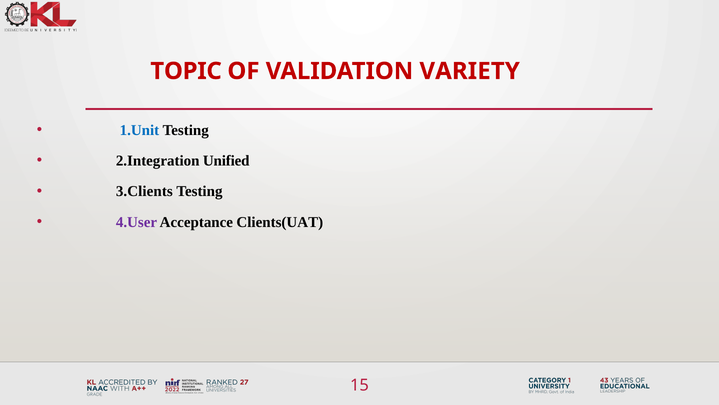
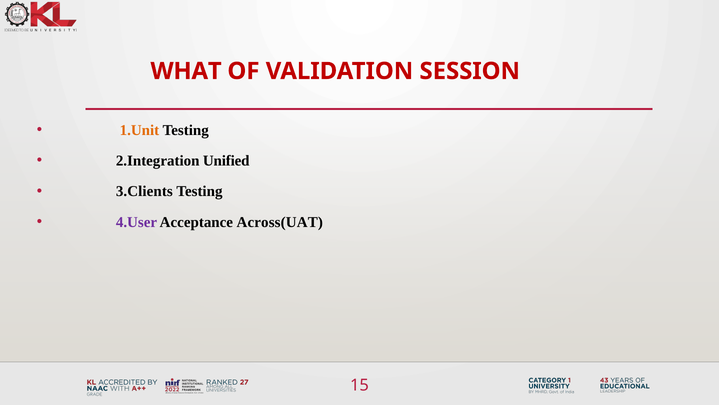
TOPIC: TOPIC -> WHAT (186, 71)
VARIETY: VARIETY -> SESSION (470, 71)
1.Unit colour: blue -> orange (139, 130)
Clients(UAT: Clients(UAT -> Across(UAT (280, 222)
